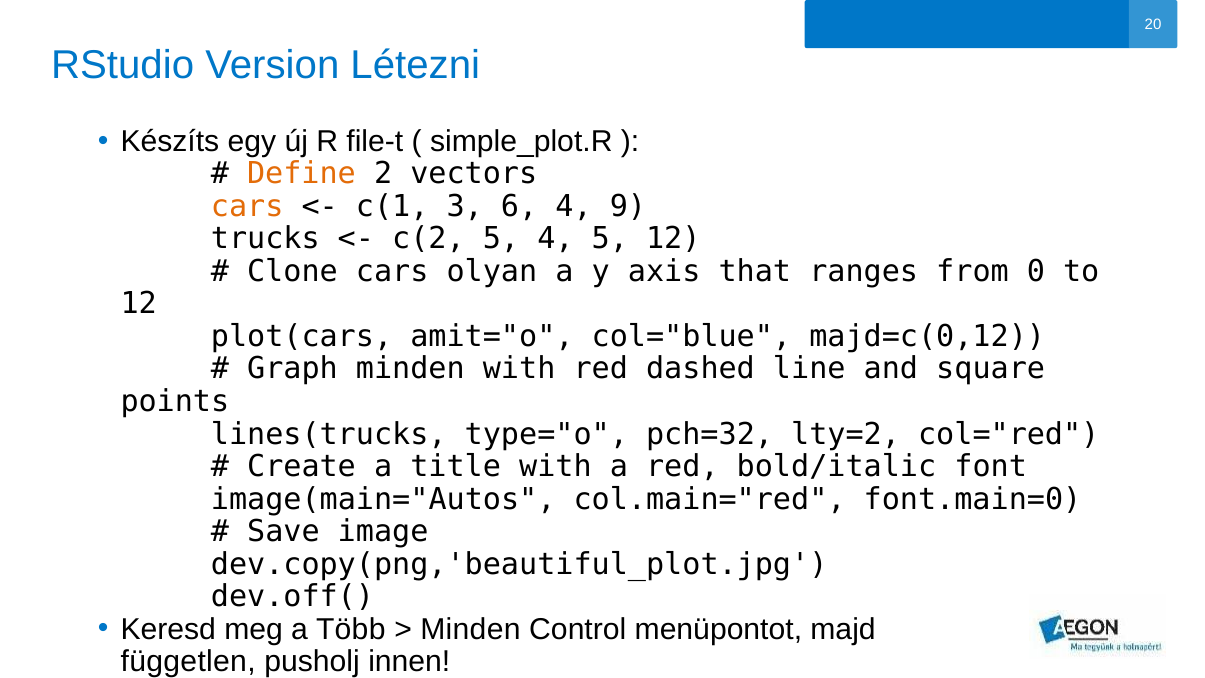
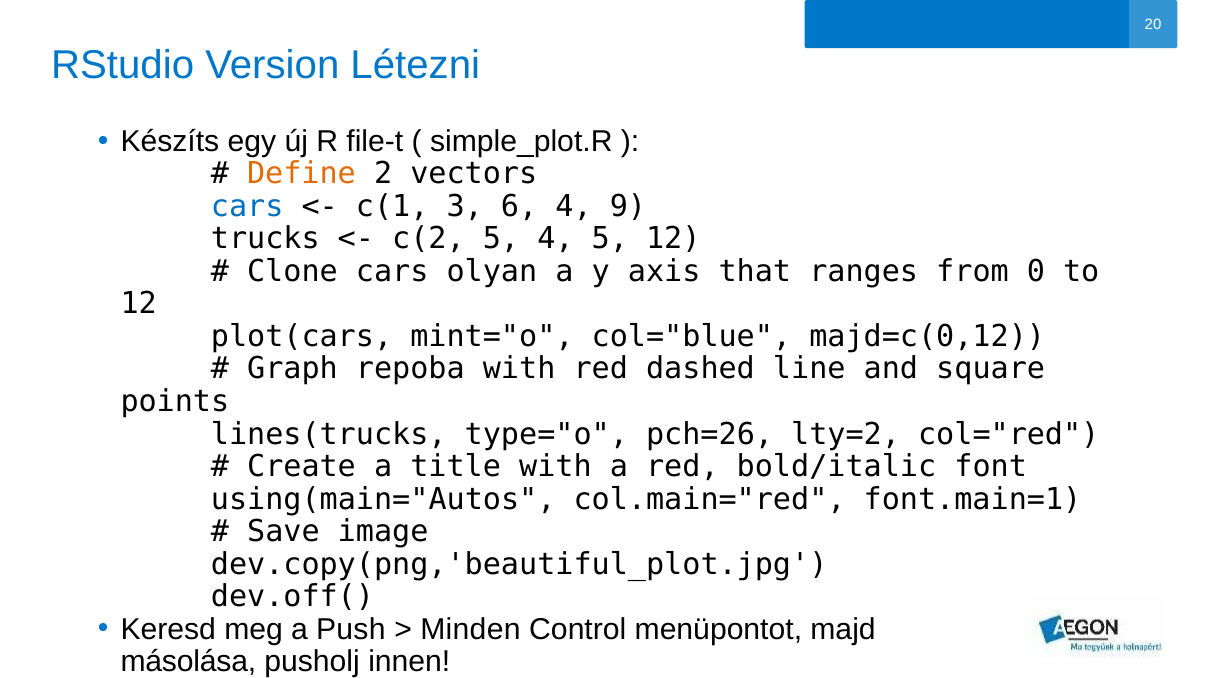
cars colour: orange -> blue (247, 206)
amit="o: amit="o -> mint="o (492, 336)
Graph minden: minden -> repoba (410, 369)
pch=32: pch=32 -> pch=26 (710, 434)
image(main="Autos: image(main="Autos -> using(main="Autos (383, 499)
font.main=0: font.main=0 -> font.main=1 (972, 499)
Több: Több -> Push (351, 629)
független: független -> másolása (188, 662)
